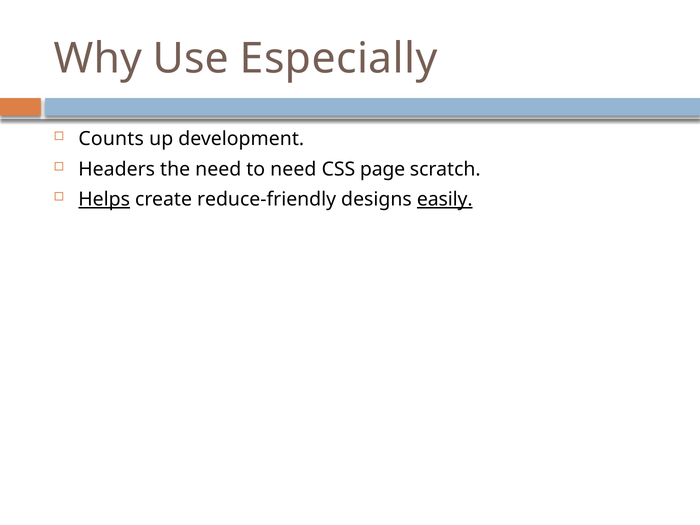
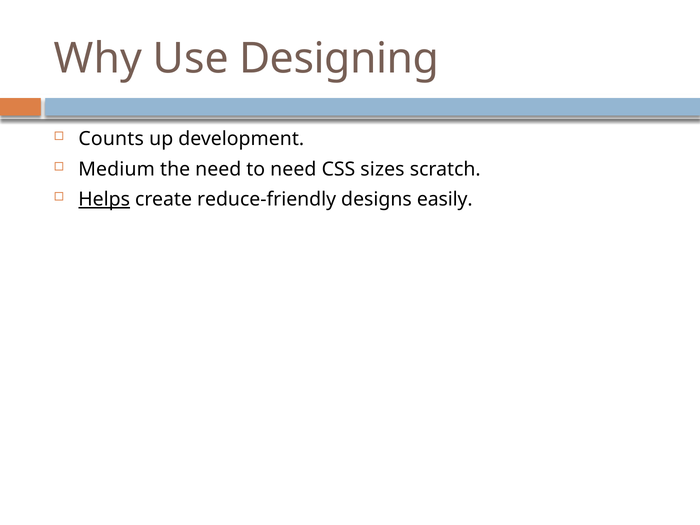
Especially: Especially -> Designing (339, 58)
Headers: Headers -> Medium (117, 169)
page: page -> sizes (382, 169)
easily underline: present -> none (445, 199)
